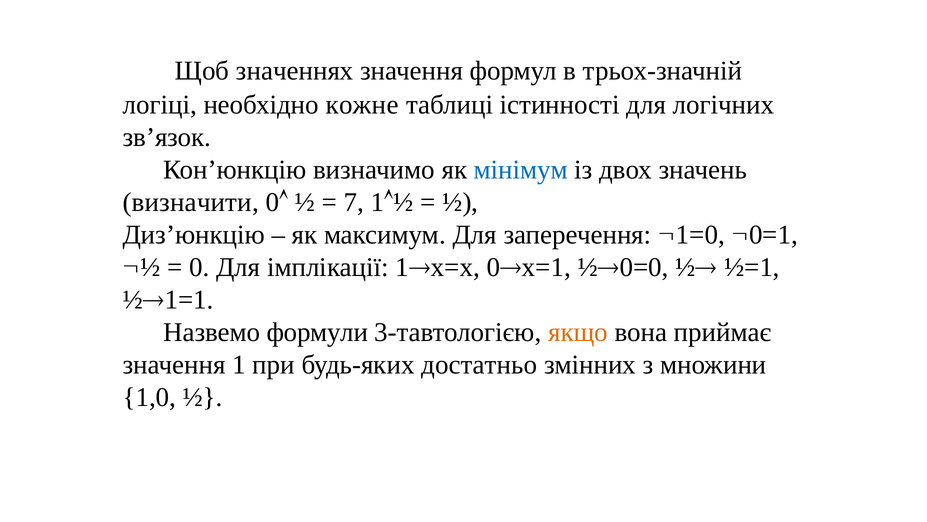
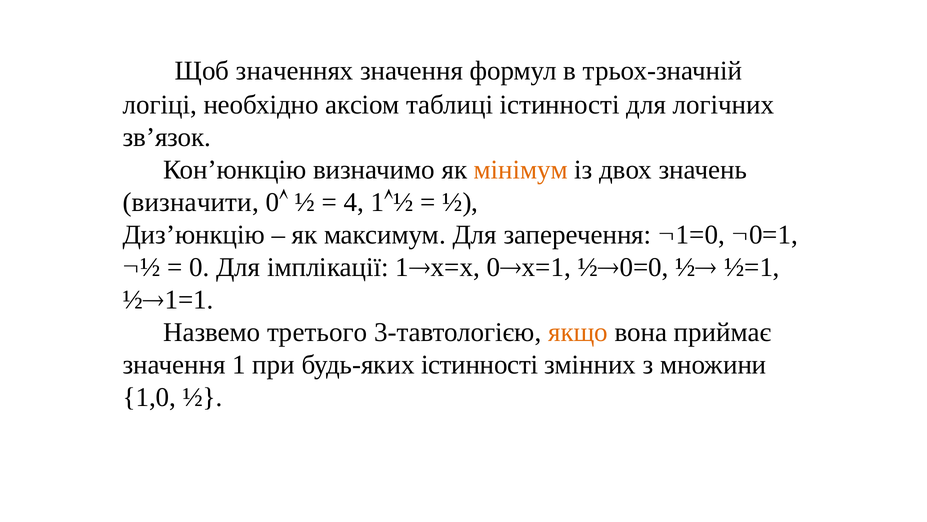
кожне: кожне -> аксіом (362, 105)
мінімум colour: blue -> orange (521, 170)
7: 7 -> 4 (354, 202)
формули: формули -> третього (317, 332)
будь-яких достатньо: достатньо -> істинності (480, 365)
